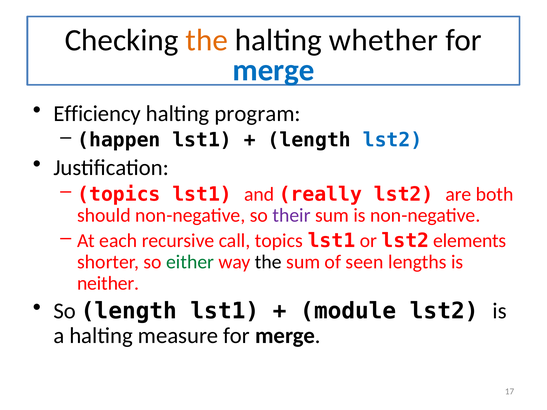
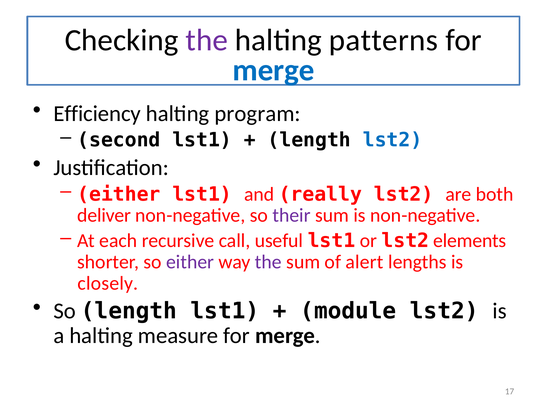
the colour: orange -> purple (207, 40)
whether: whether -> patterns (383, 40)
happen: happen -> second (119, 140)
topics: topics -> either (119, 194)
should: should -> deliver (104, 216)
call topics: topics -> useful (279, 241)
either colour: green -> purple (190, 262)
the colour: black -> purple (268, 262)
seen: seen -> alert (365, 262)
neither: neither -> closely (108, 283)
